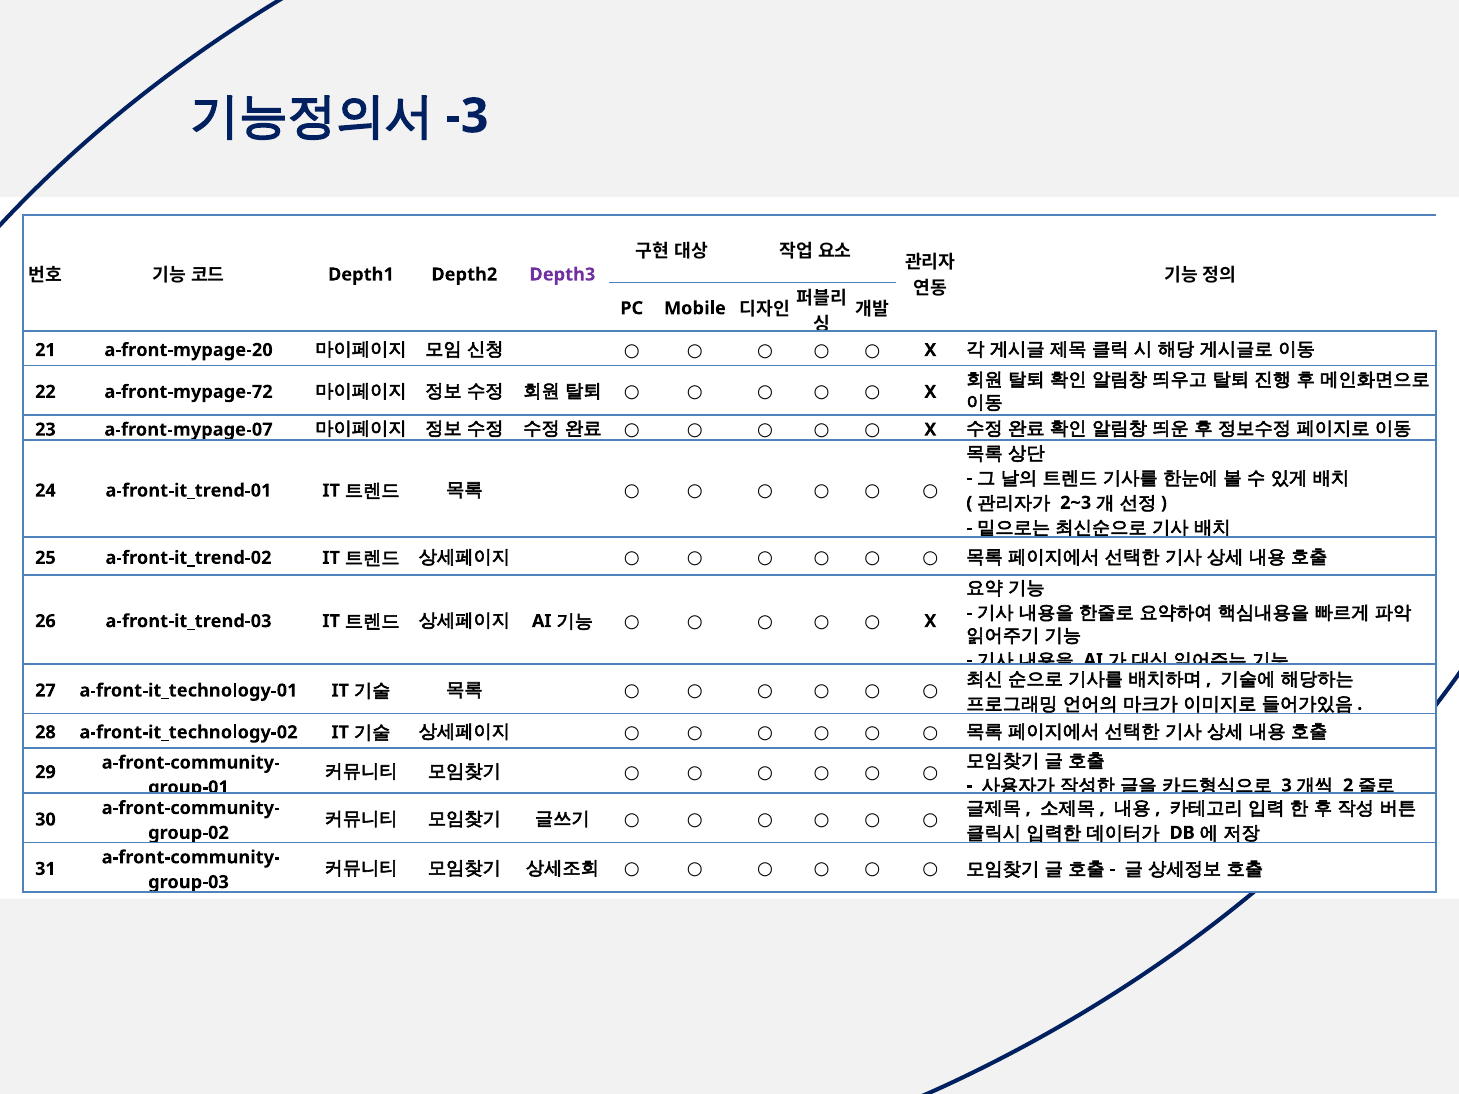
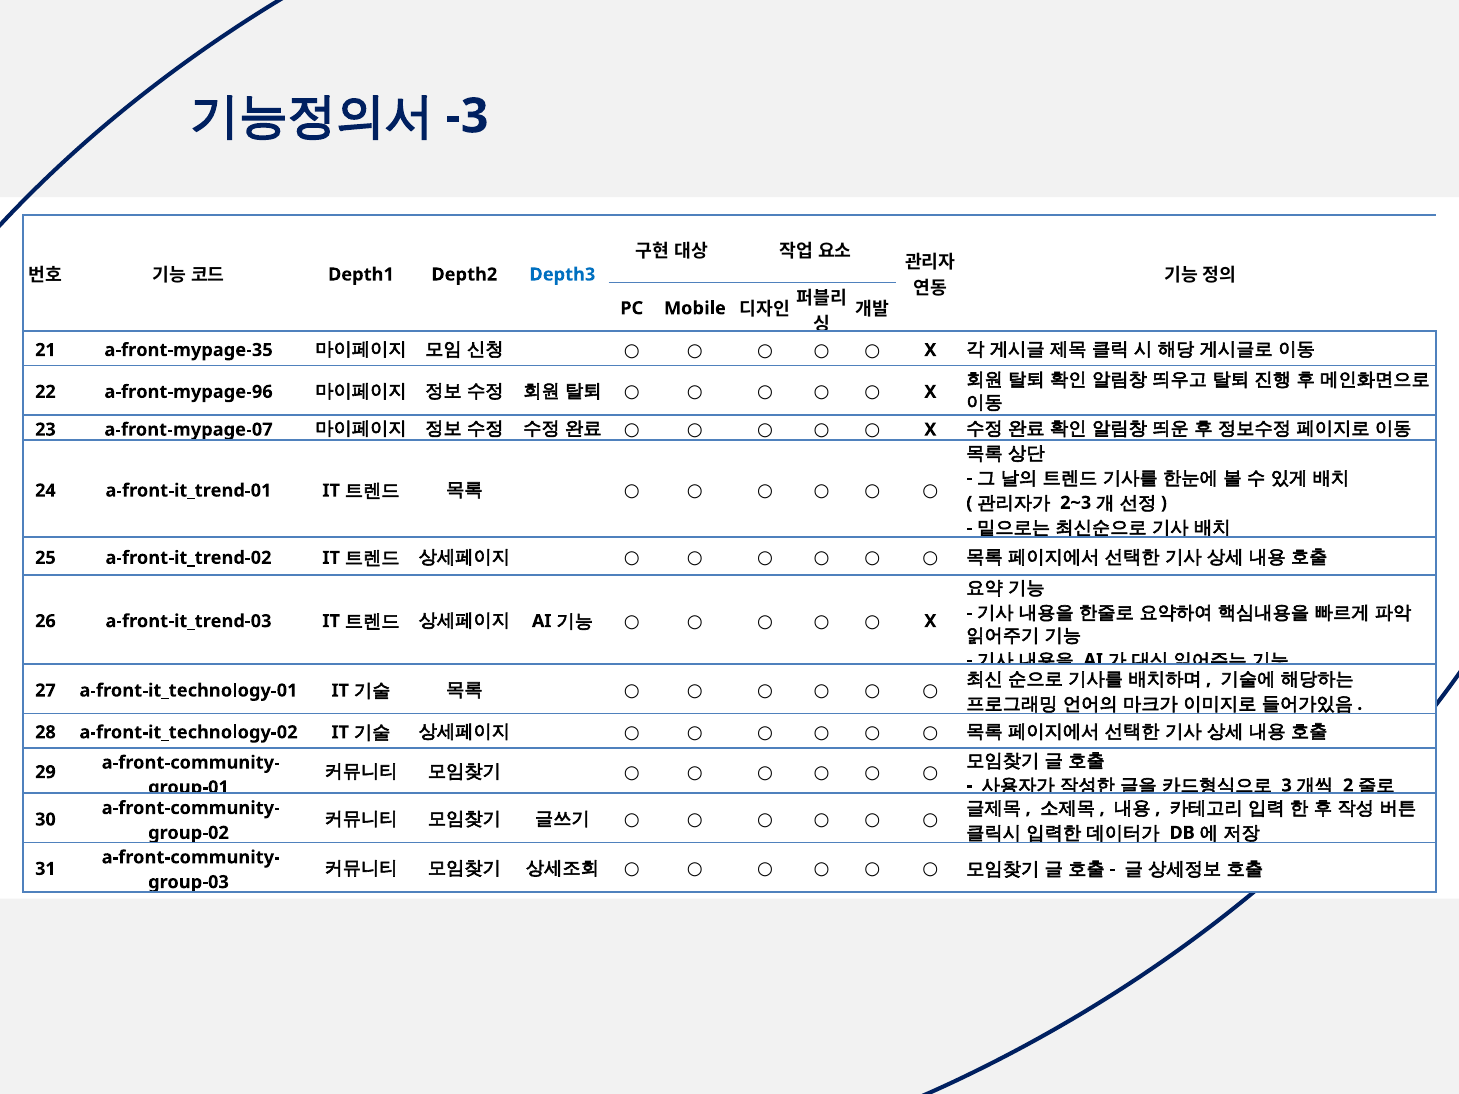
Depth3 colour: purple -> blue (562, 275)
a-front-mypage-20: a-front-mypage-20 -> a-front-mypage-35 (189, 350)
a-front-mypage-72: a-front-mypage-72 -> a-front-mypage-96 (189, 392)
